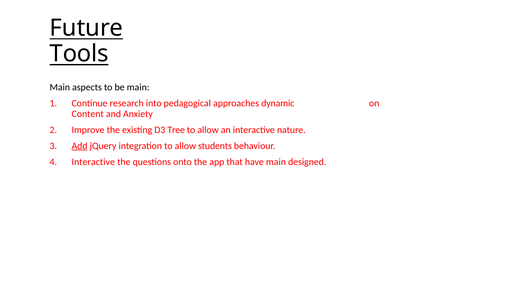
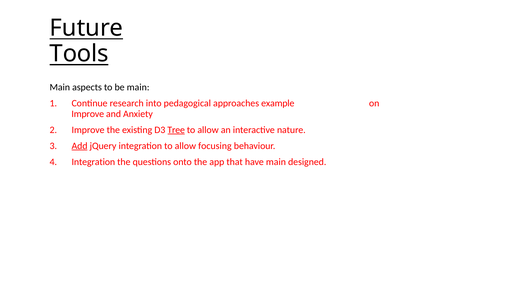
dynamic: dynamic -> example (278, 103)
Content: Content -> Improve (88, 114)
Tree underline: none -> present (176, 130)
students: students -> focusing (215, 146)
Interactive: Interactive -> Integration (93, 162)
